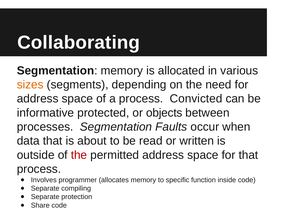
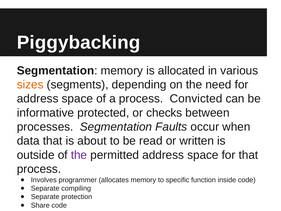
Collaborating: Collaborating -> Piggybacking (79, 42)
objects: objects -> checks (164, 113)
the colour: red -> purple (79, 155)
